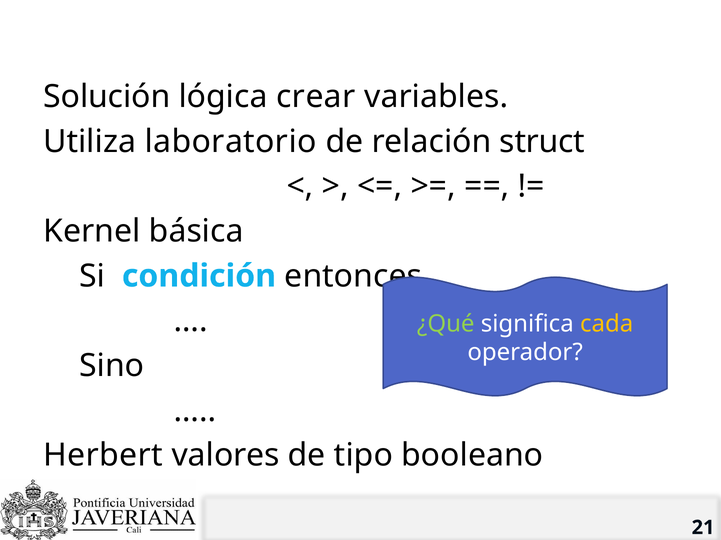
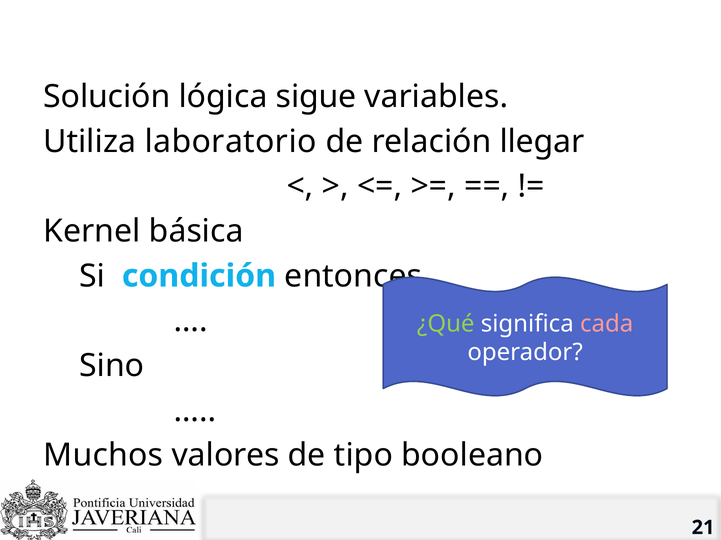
crear: crear -> sigue (316, 97)
struct: struct -> llegar (542, 142)
cada colour: yellow -> pink (607, 324)
Herbert: Herbert -> Muchos (103, 456)
